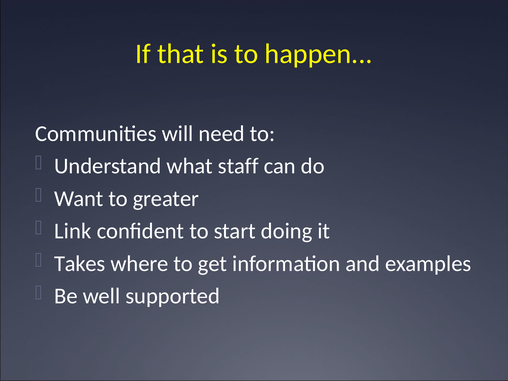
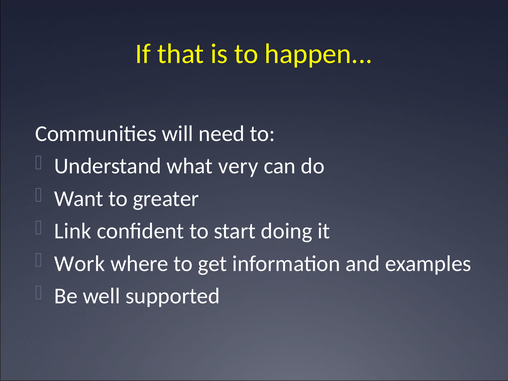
staff: staff -> very (238, 166)
Takes: Takes -> Work (80, 264)
